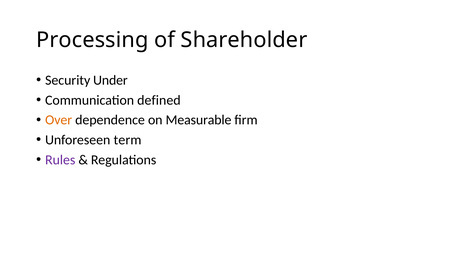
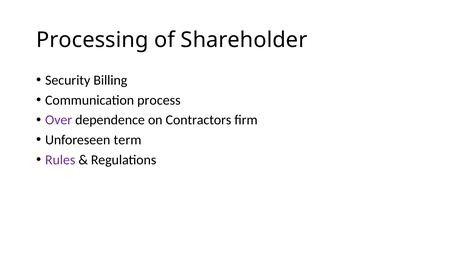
Under: Under -> Billing (110, 80)
defined: defined -> process (159, 100)
Over colour: orange -> purple (59, 120)
Measurable: Measurable -> Contractors (198, 120)
